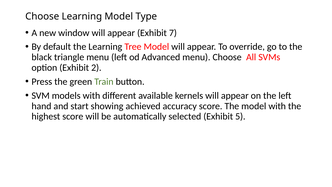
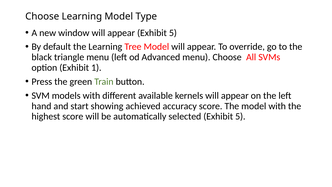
appear Exhibit 7: 7 -> 5 (173, 33)
2: 2 -> 1 (96, 68)
